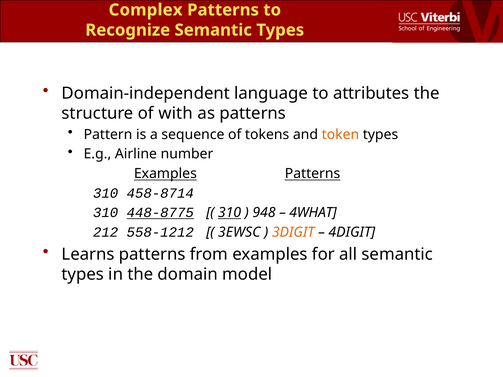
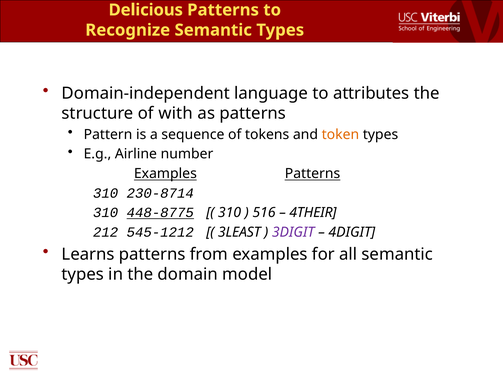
Complex: Complex -> Delicious (146, 10)
458-8714: 458-8714 -> 230-8714 (160, 193)
310 underline: present -> none (230, 213)
948: 948 -> 516 (264, 213)
4WHAT: 4WHAT -> 4THEIR (313, 213)
558-1212: 558-1212 -> 545-1212 (160, 232)
3EWSC: 3EWSC -> 3LEAST (239, 232)
3DIGIT colour: orange -> purple (293, 232)
